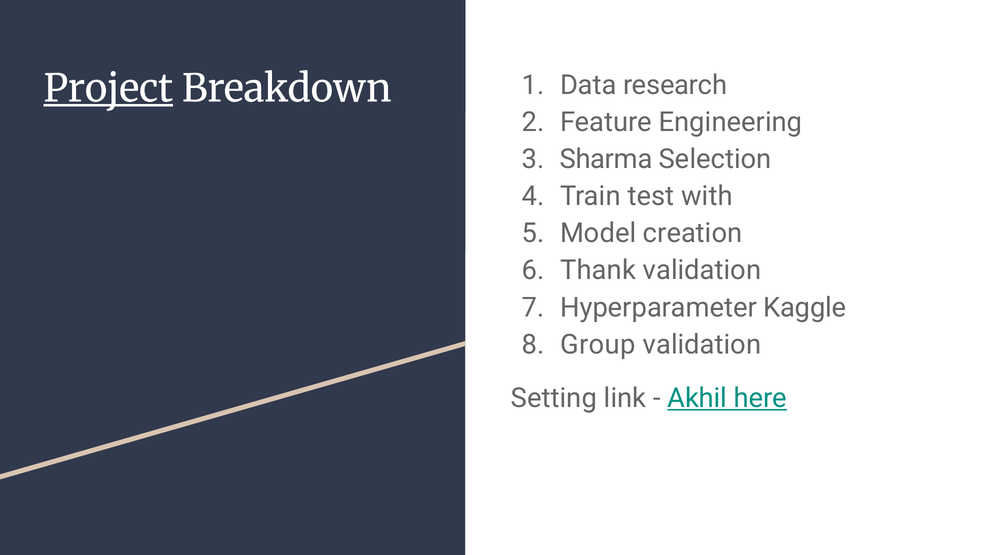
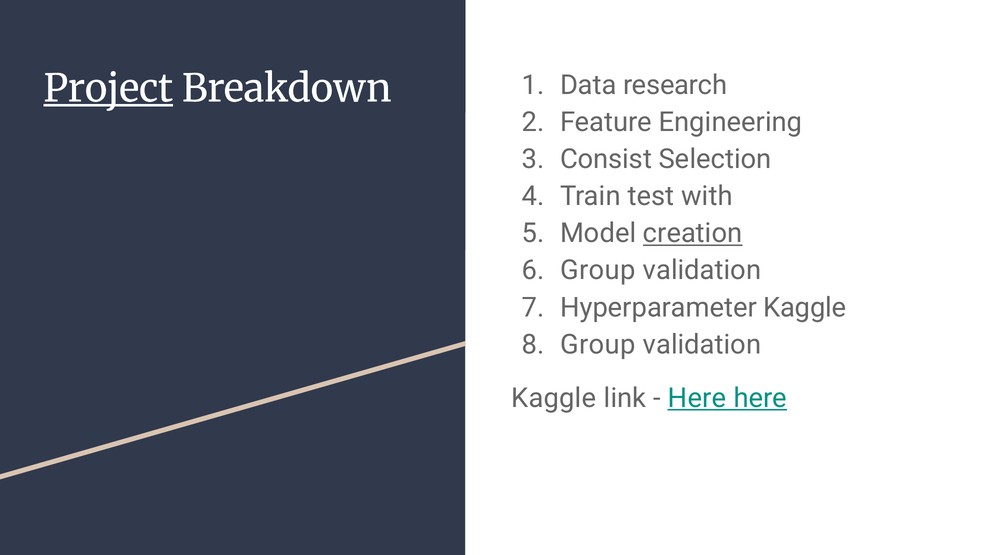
Sharma: Sharma -> Consist (606, 159)
creation underline: none -> present (693, 233)
Thank: Thank -> Group (598, 270)
Setting: Setting -> Kaggle (554, 398)
Akhil: Akhil -> Here (697, 398)
